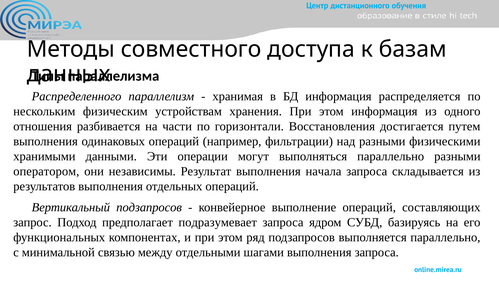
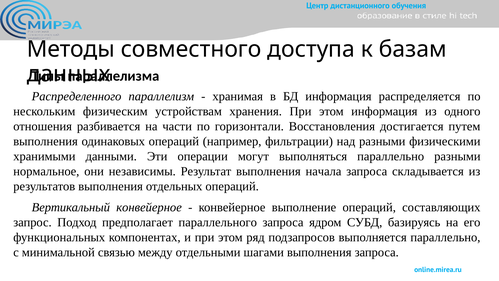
оператором: оператором -> нормальное (46, 171)
Вертикальный подзапросов: подзапросов -> конвейерное (149, 207)
подразумевает: подразумевает -> параллельного (218, 222)
